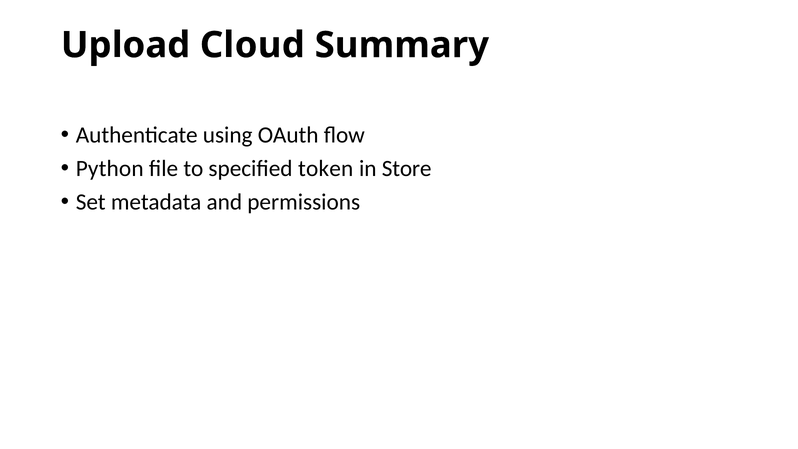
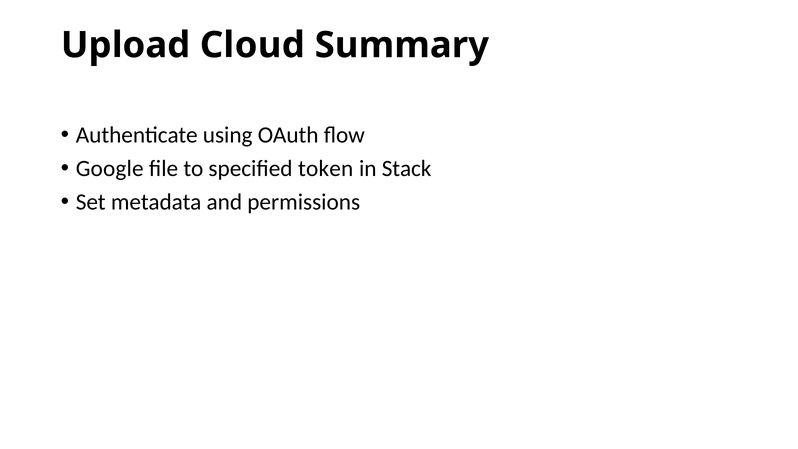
Python: Python -> Google (110, 168)
Store: Store -> Stack (407, 168)
